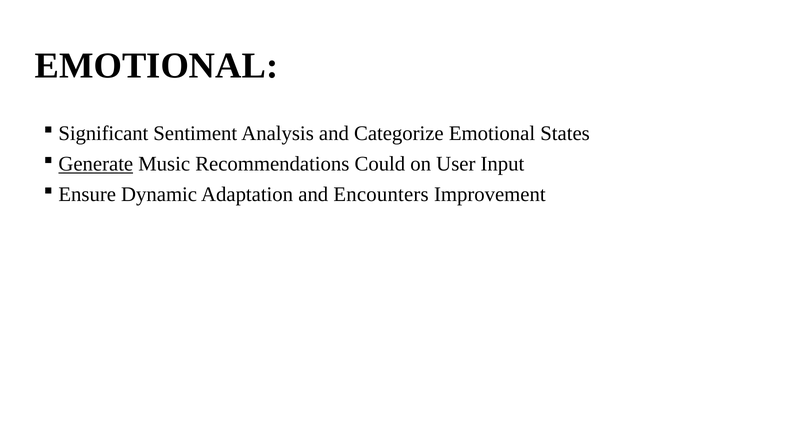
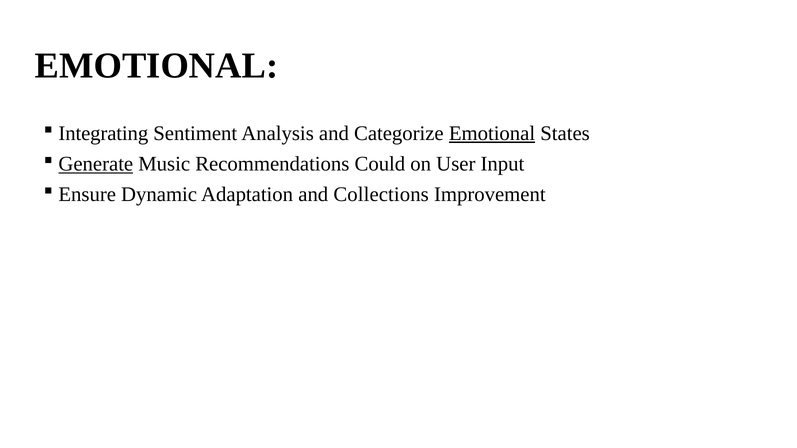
Significant: Significant -> Integrating (103, 133)
Emotional underline: none -> present (492, 133)
Encounters: Encounters -> Collections (381, 195)
